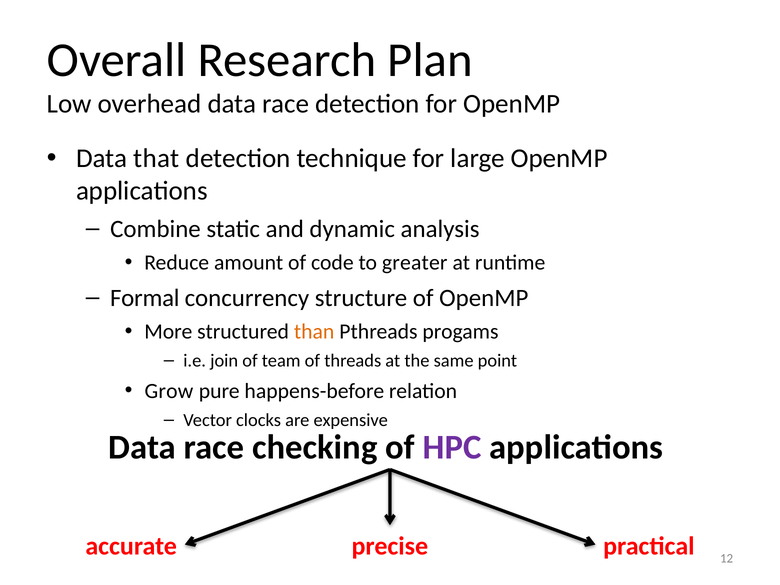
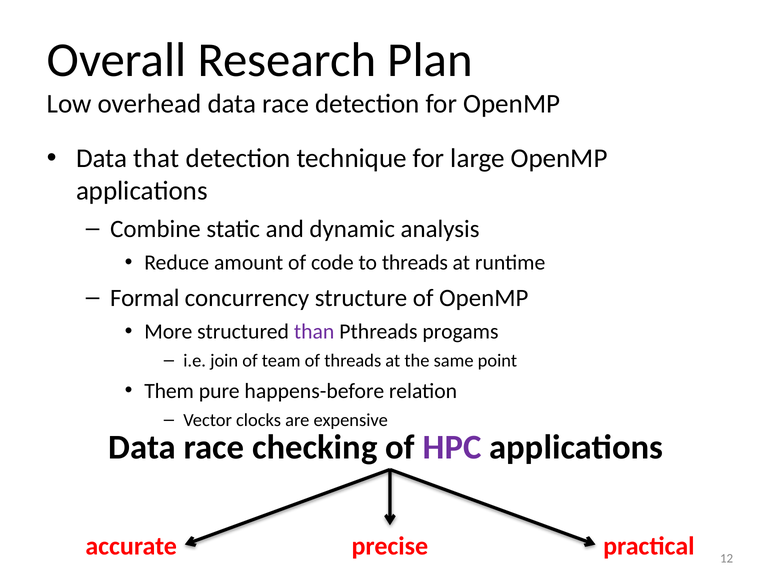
to greater: greater -> threads (415, 263)
than colour: orange -> purple (314, 332)
Grow: Grow -> Them (169, 391)
